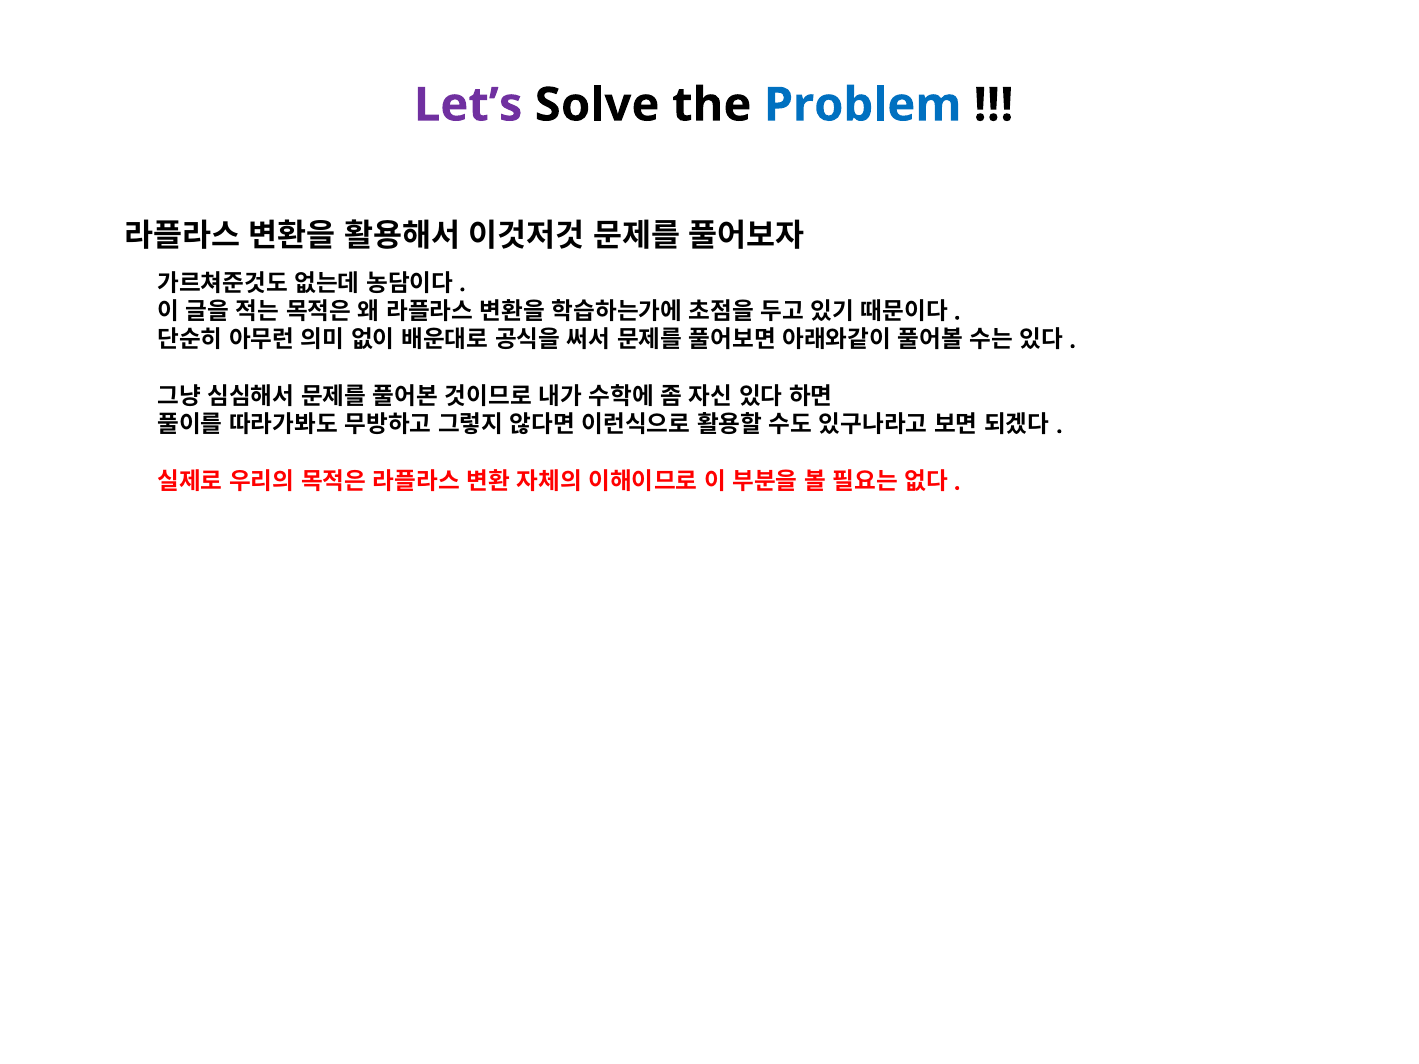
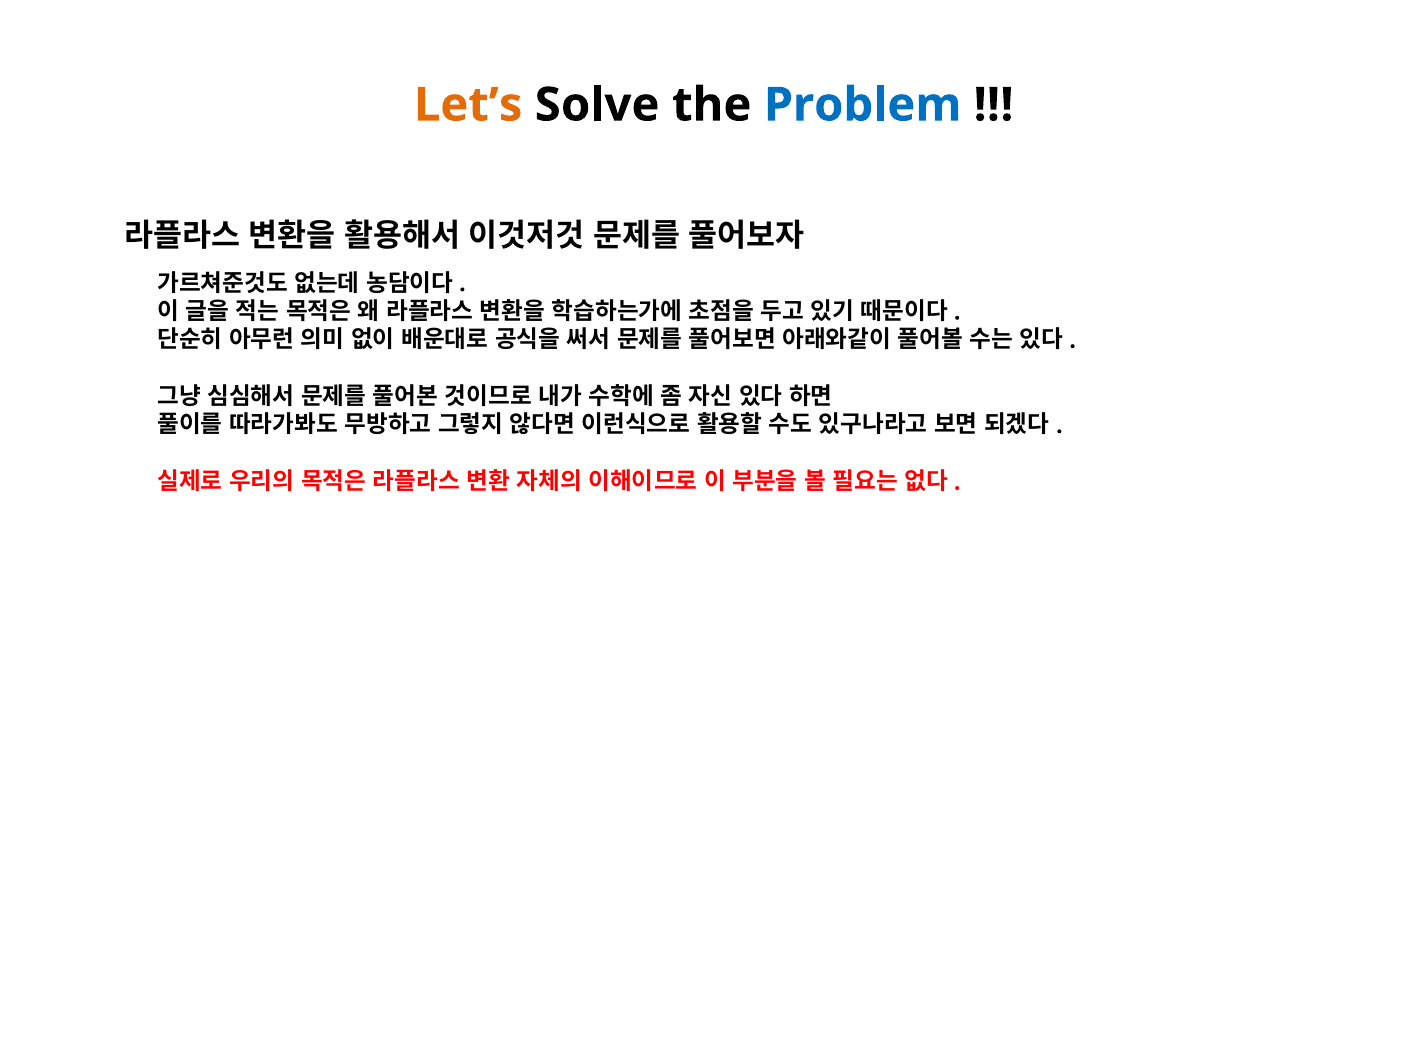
Let’s colour: purple -> orange (468, 105)
